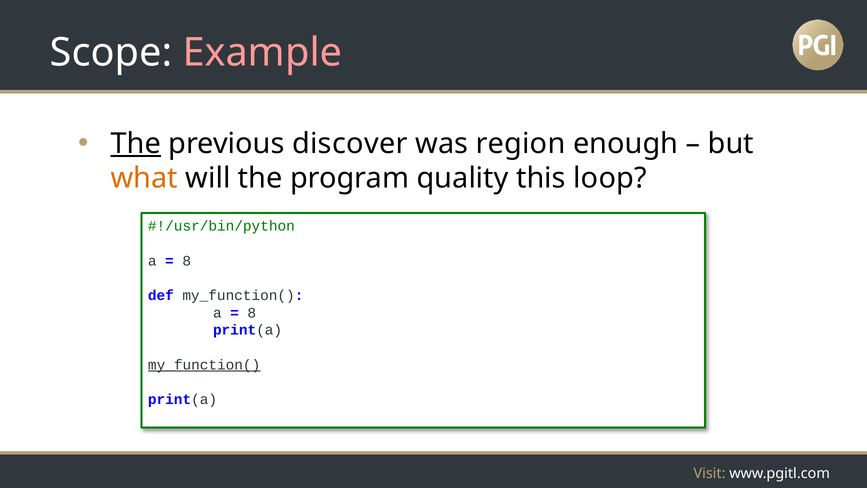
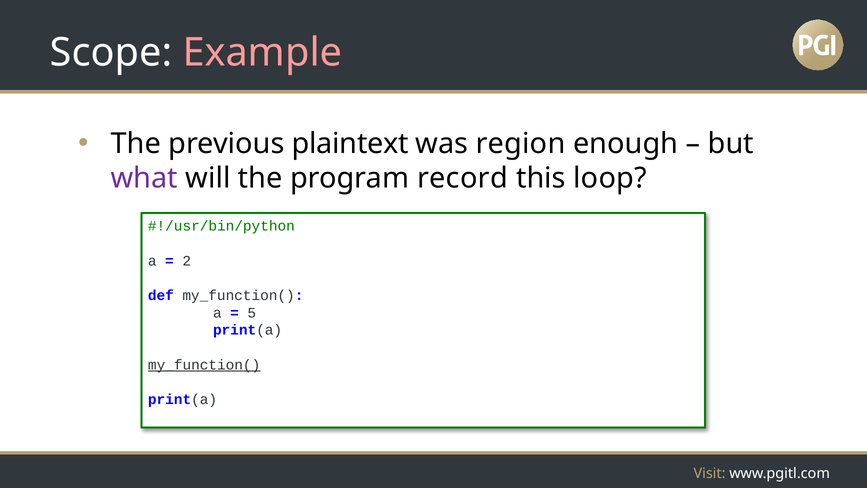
The underline: present -> none (136, 144)
discover: discover -> plaintext (350, 144)
what colour: orange -> purple (144, 178)
quality: quality -> record (462, 178)
8: 8 -> 2 (187, 261)
8: 8 -> 5 (252, 313)
